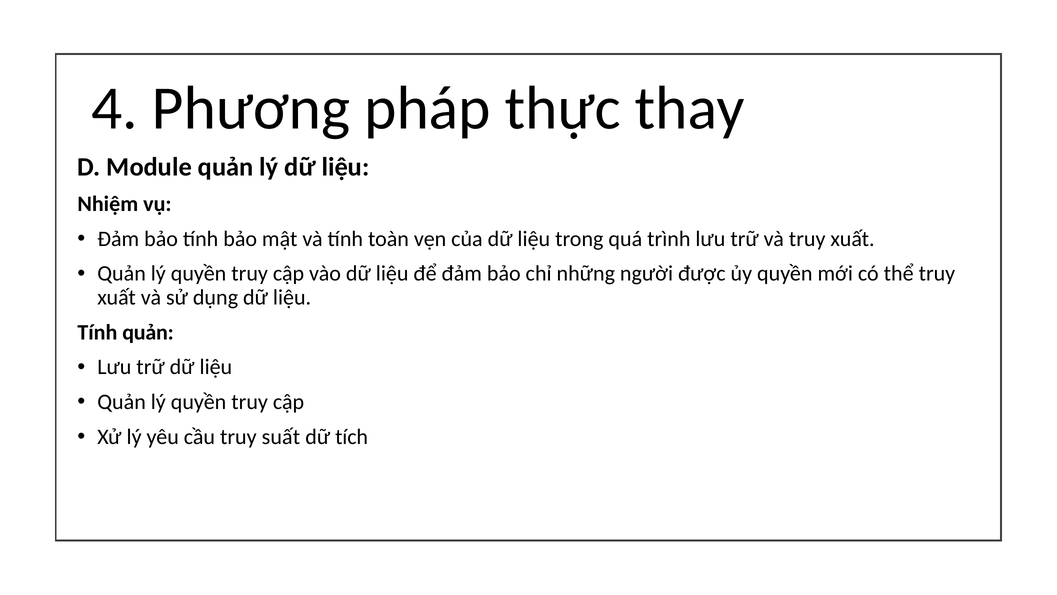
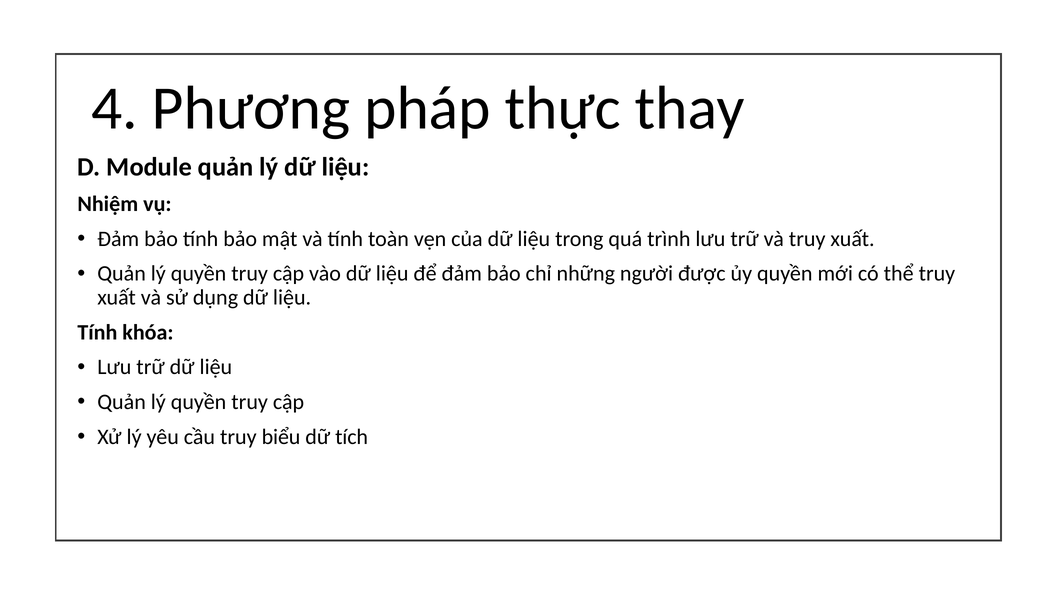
Tính quản: quản -> khóa (148, 332)
suất: suất -> biểu (281, 436)
